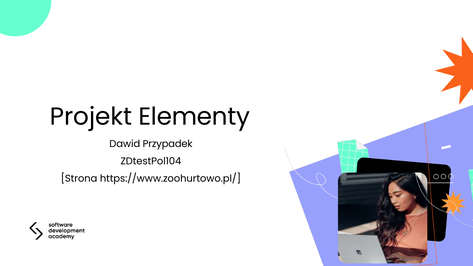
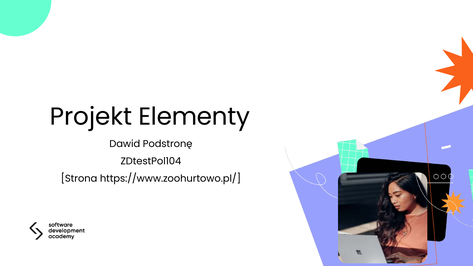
Przypadek: Przypadek -> Podstronę (168, 144)
